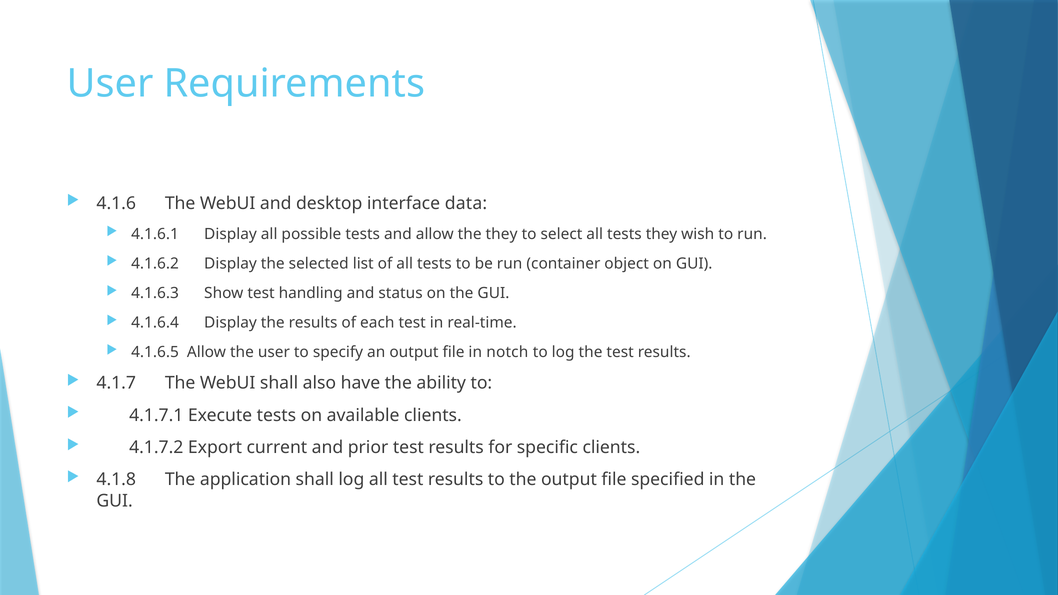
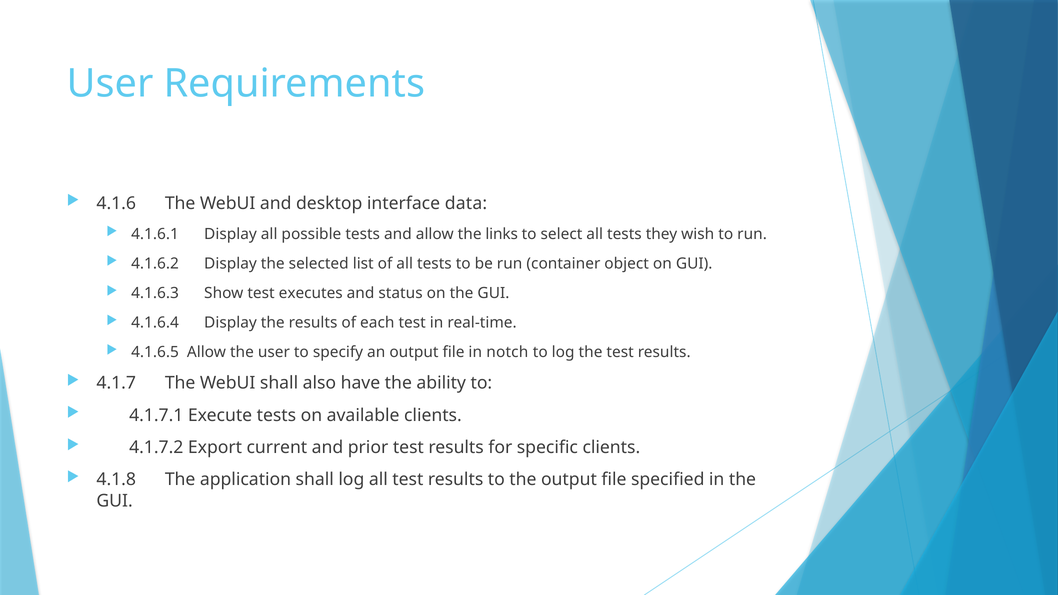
the they: they -> links (502, 234)
handling: handling -> executes (311, 293)
